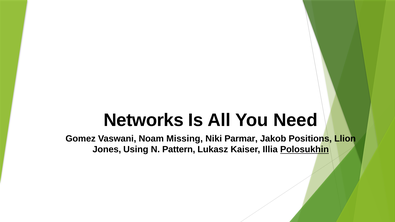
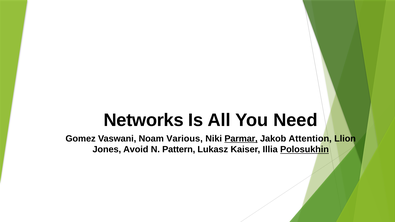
Missing: Missing -> Various (185, 139)
Parmar underline: none -> present (241, 139)
Positions: Positions -> Attention (310, 139)
Using: Using -> Avoid (136, 150)
